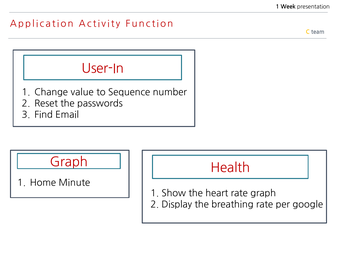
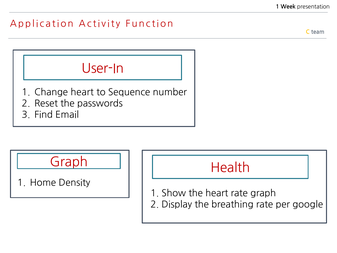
Change value: value -> heart (82, 92)
Minute: Minute -> Density (74, 182)
